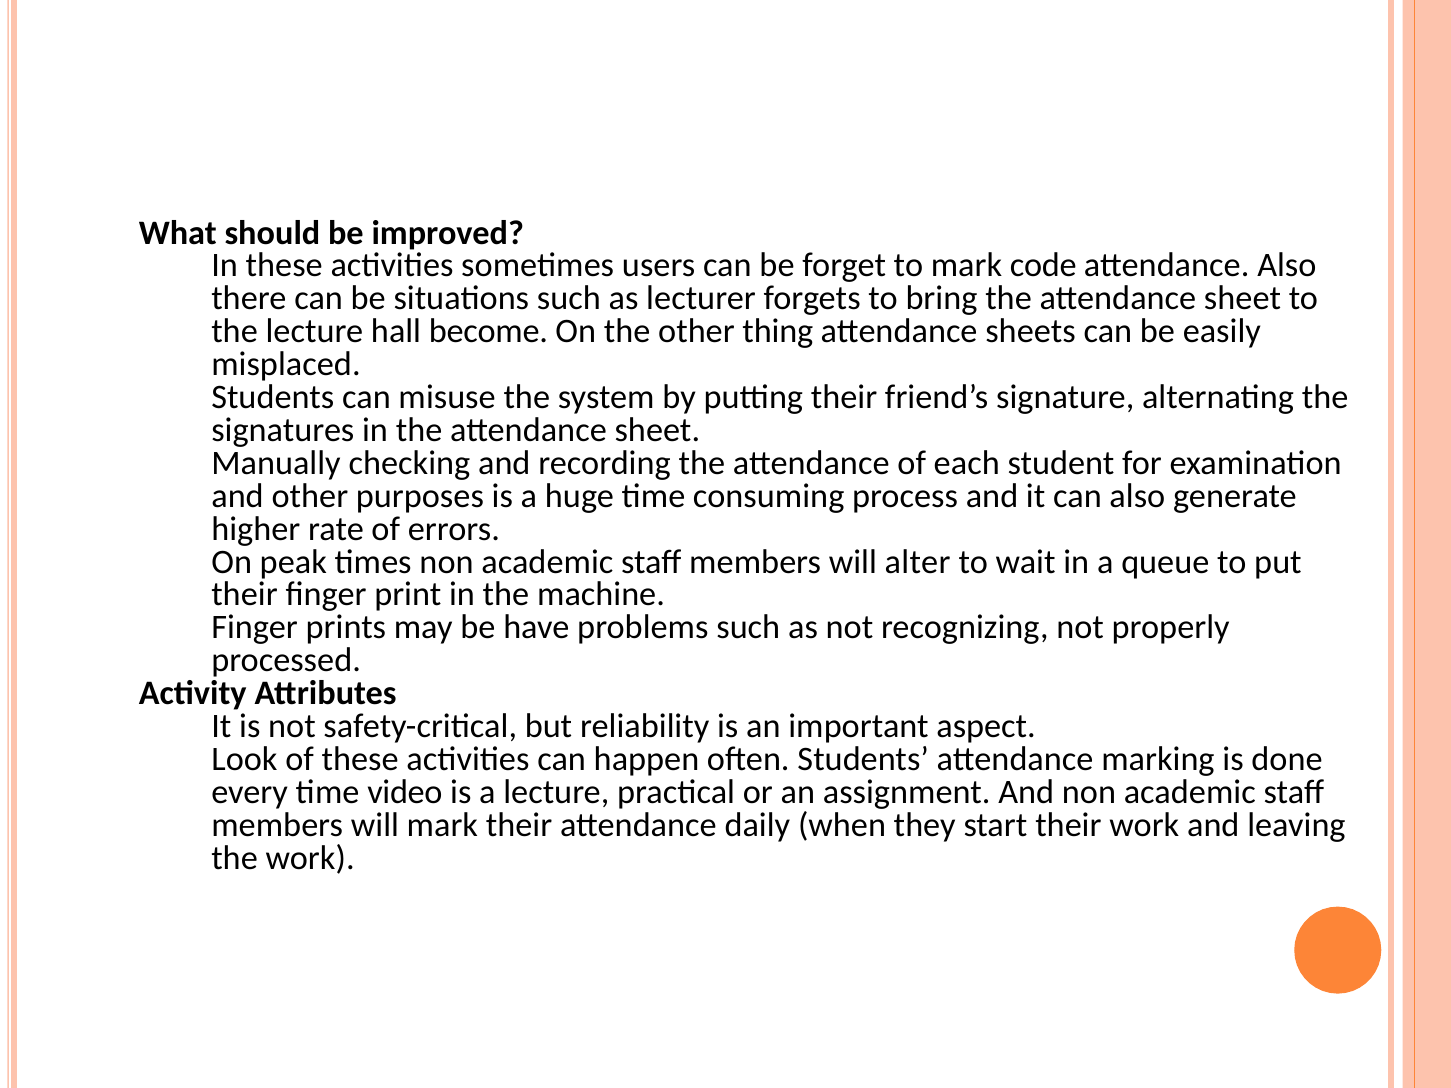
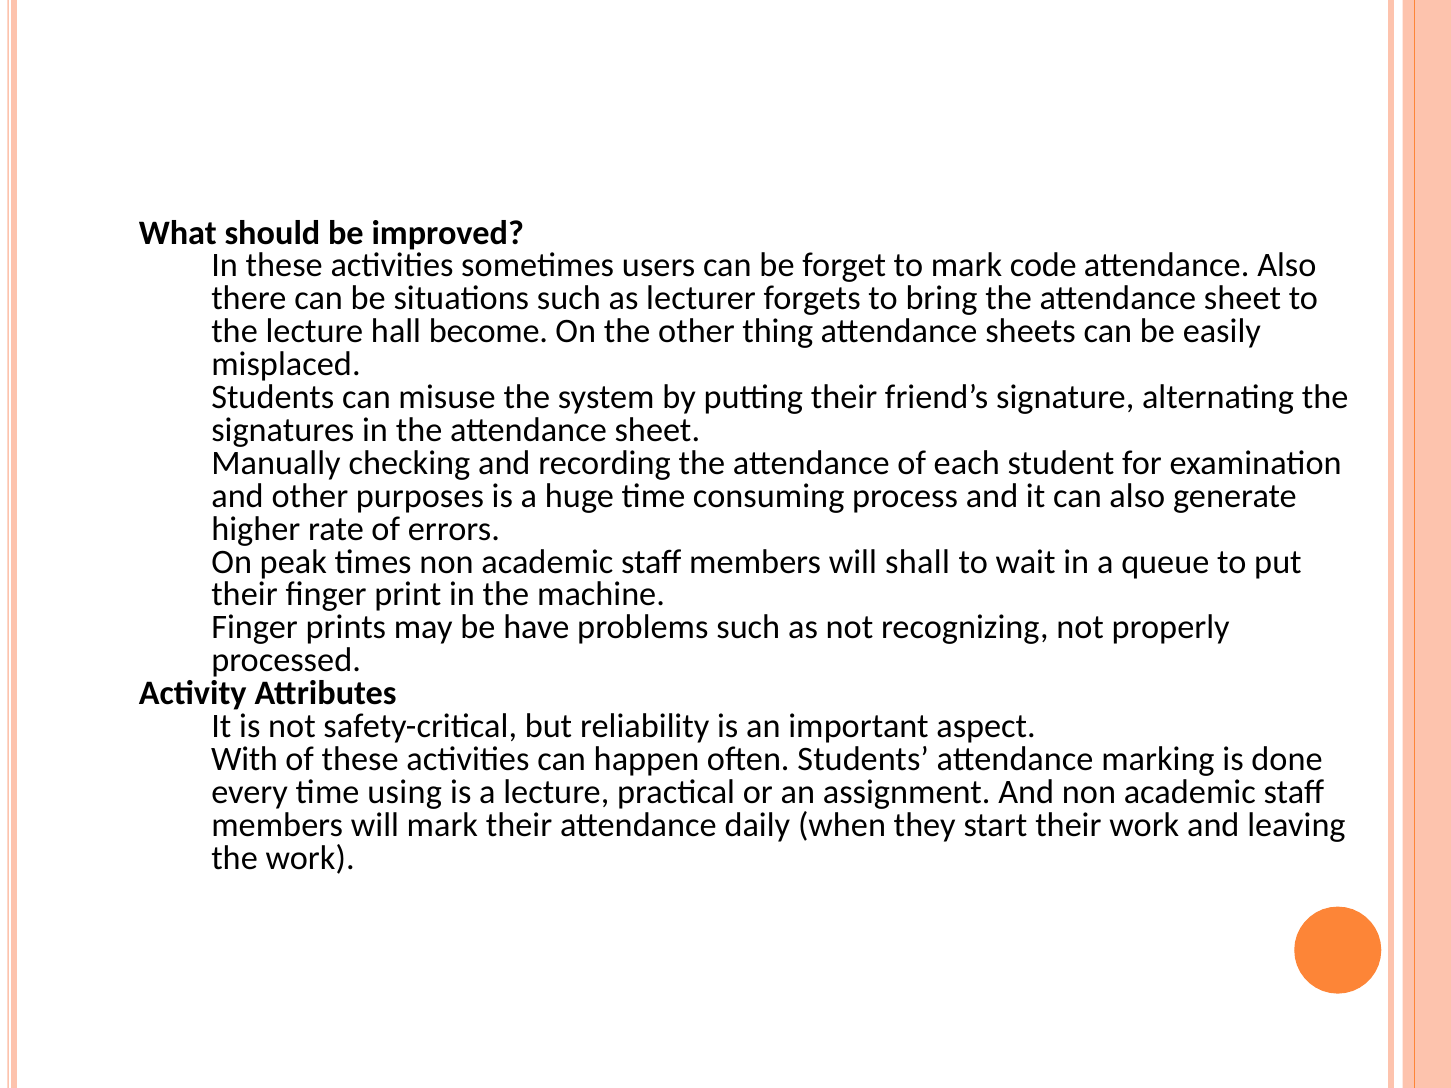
alter: alter -> shall (918, 562)
Look: Look -> With (245, 759)
video: video -> using (405, 792)
